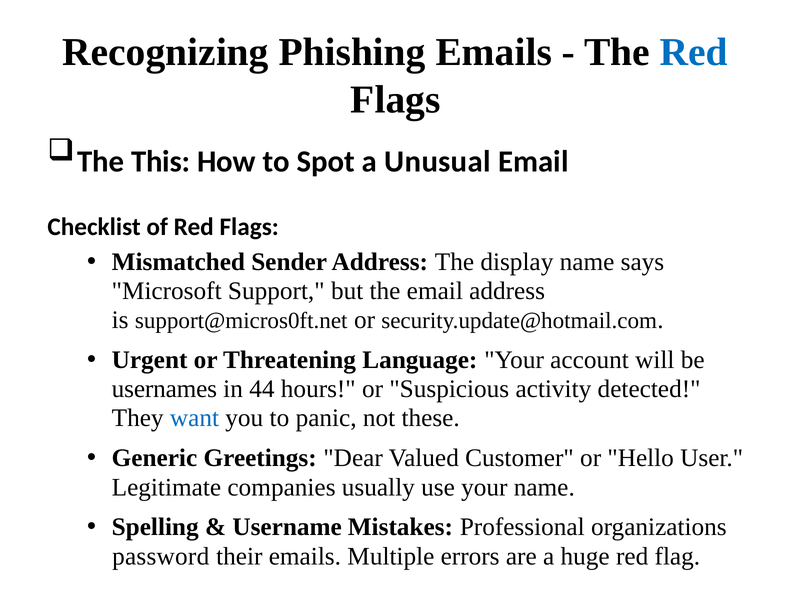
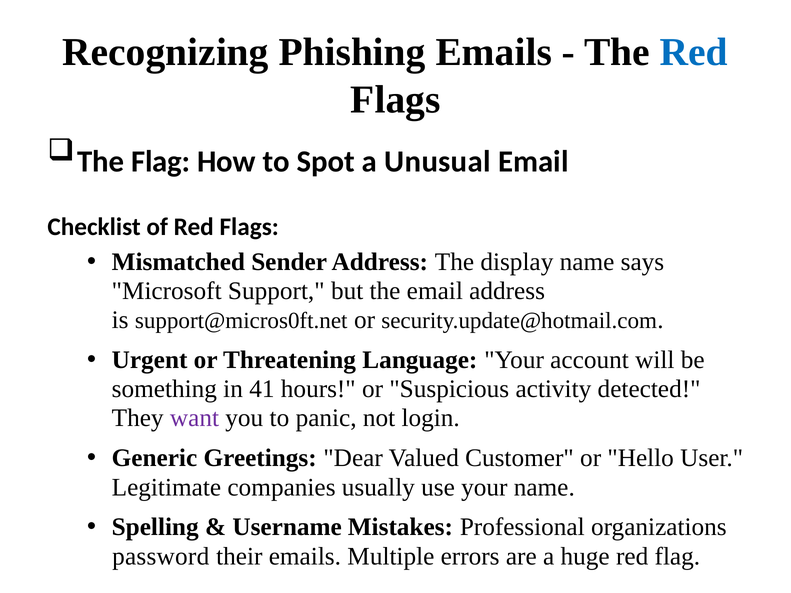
The This: This -> Flag (161, 162)
usernames: usernames -> something (164, 389)
44: 44 -> 41 (262, 389)
want colour: blue -> purple (194, 418)
these: these -> login (431, 418)
